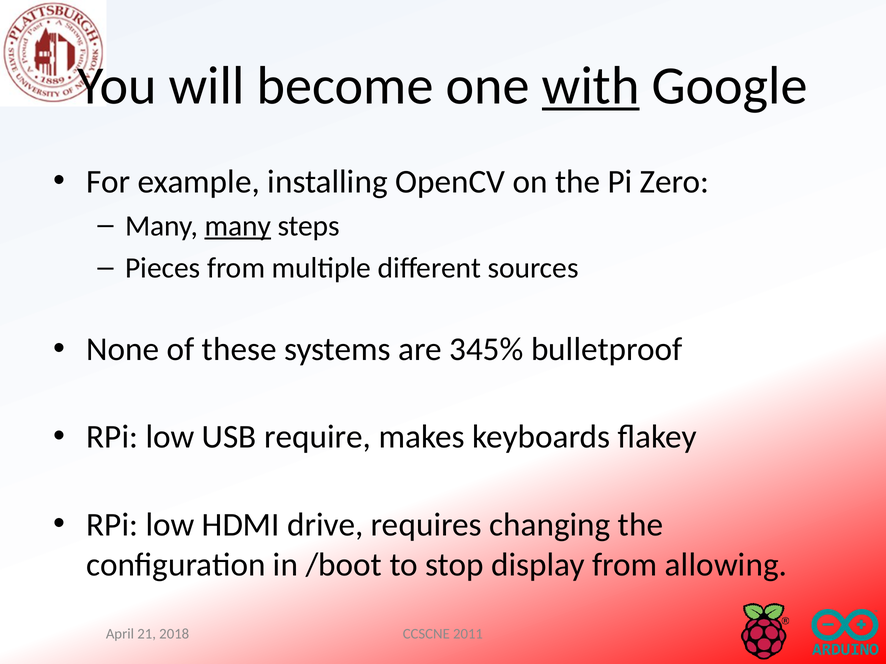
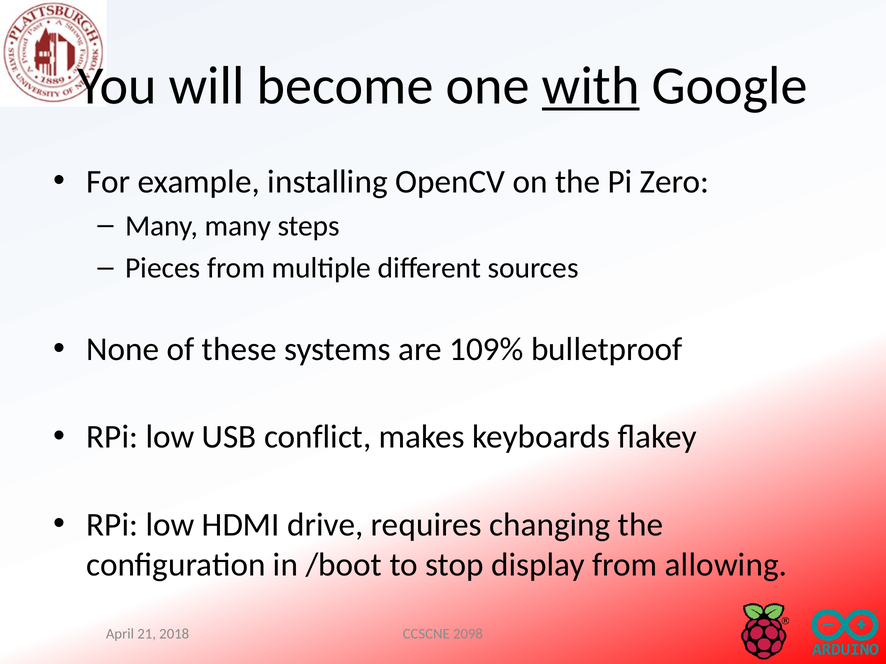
many underline: present -> none (238, 226)
345%: 345% -> 109% (486, 350)
require: require -> conflict (318, 437)
2011: 2011 -> 2098 (468, 634)
